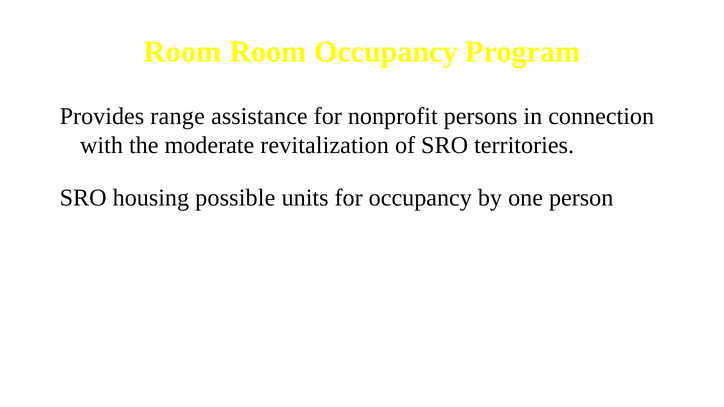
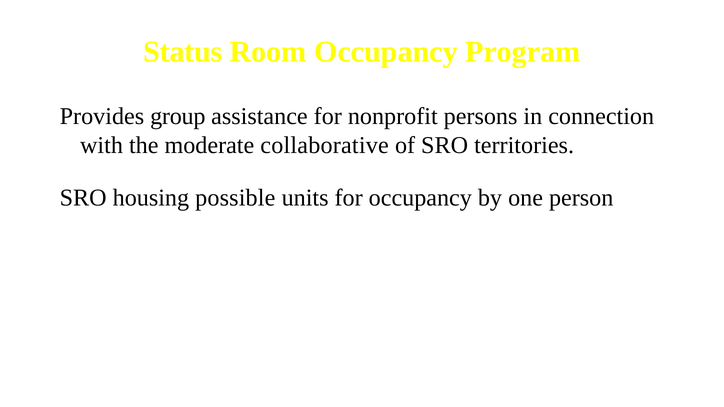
Room: Room -> Status (183, 52)
range: range -> group (178, 116)
revitalization: revitalization -> collaborative (325, 145)
